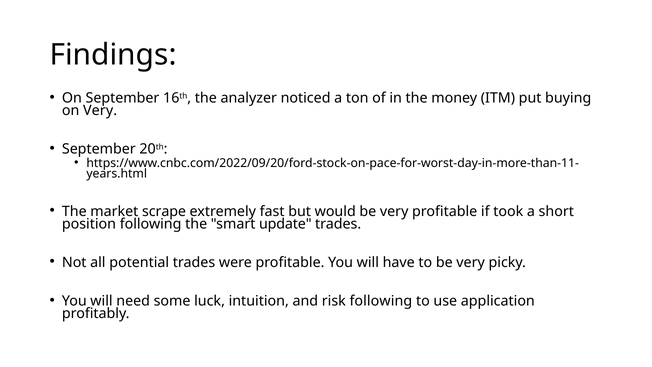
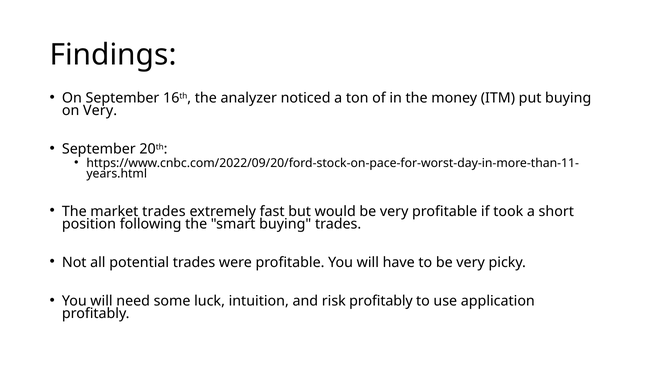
market scrape: scrape -> trades (164, 211)
smart update: update -> buying (285, 224)
risk following: following -> profitably (381, 301)
